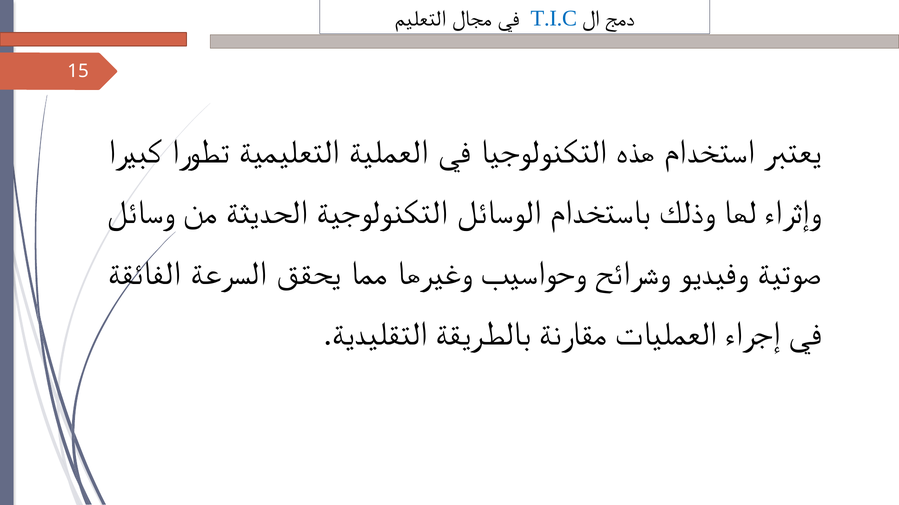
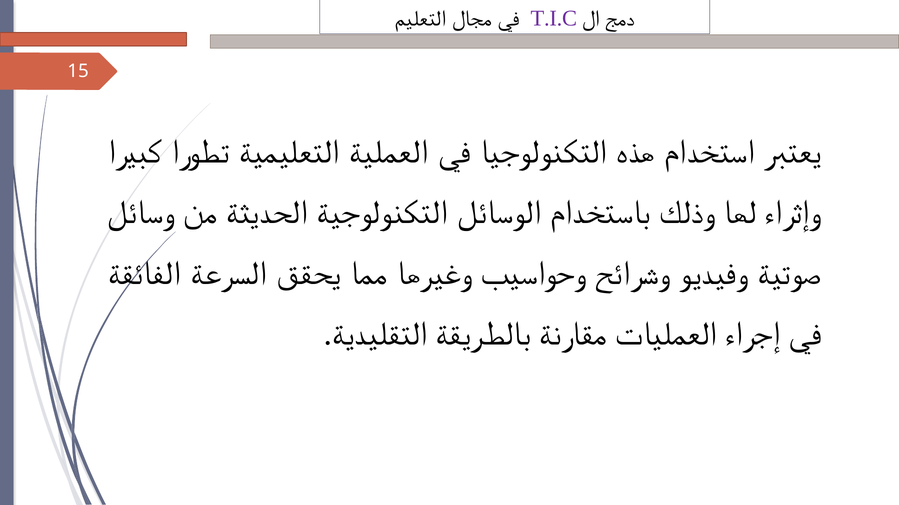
T.I.C colour: blue -> purple (554, 18)
